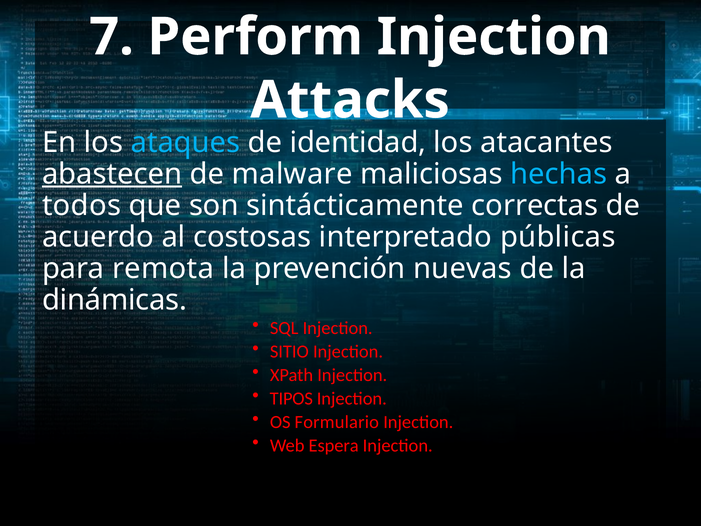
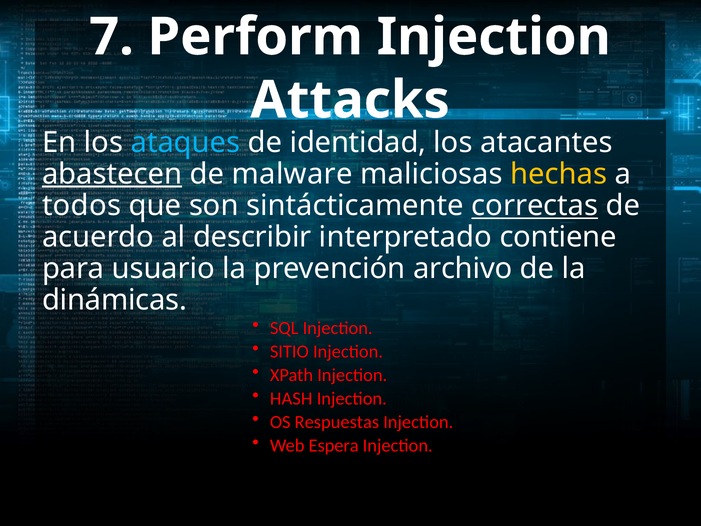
hechas colour: light blue -> yellow (559, 174)
correctas underline: none -> present (535, 205)
costosas: costosas -> describir (252, 237)
públicas: públicas -> contiene (558, 237)
remota: remota -> usuario (163, 269)
nuevas: nuevas -> archivo (463, 269)
TIPOS: TIPOS -> HASH (291, 398)
Formulario: Formulario -> Respuestas (337, 422)
